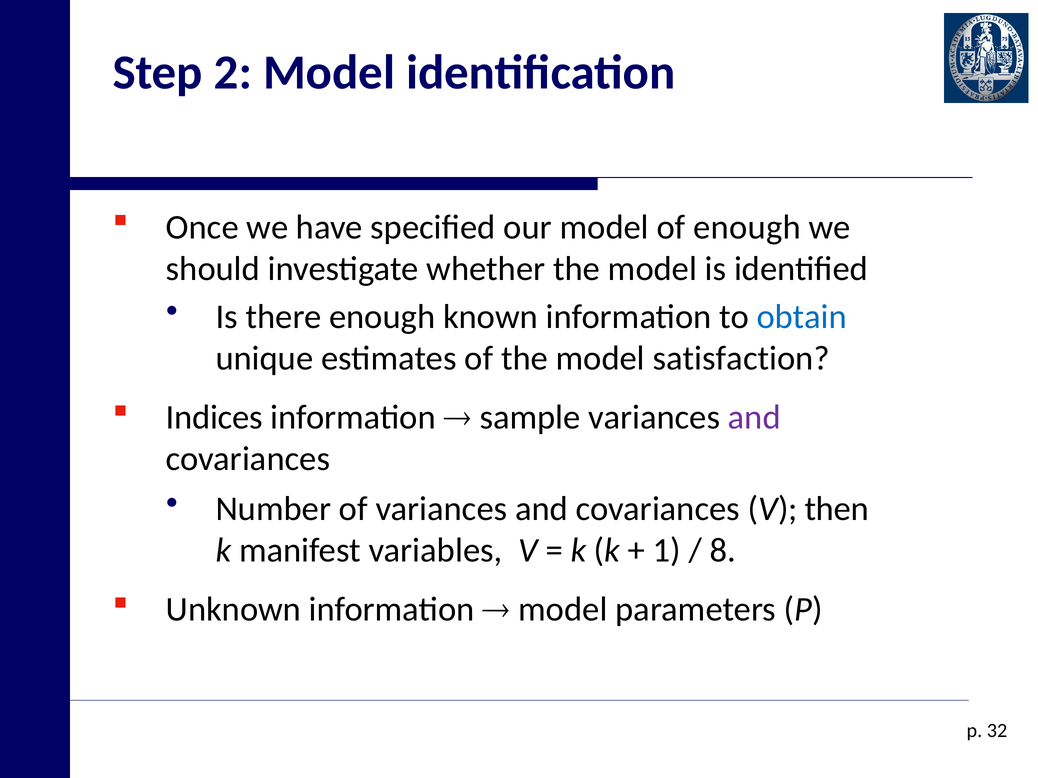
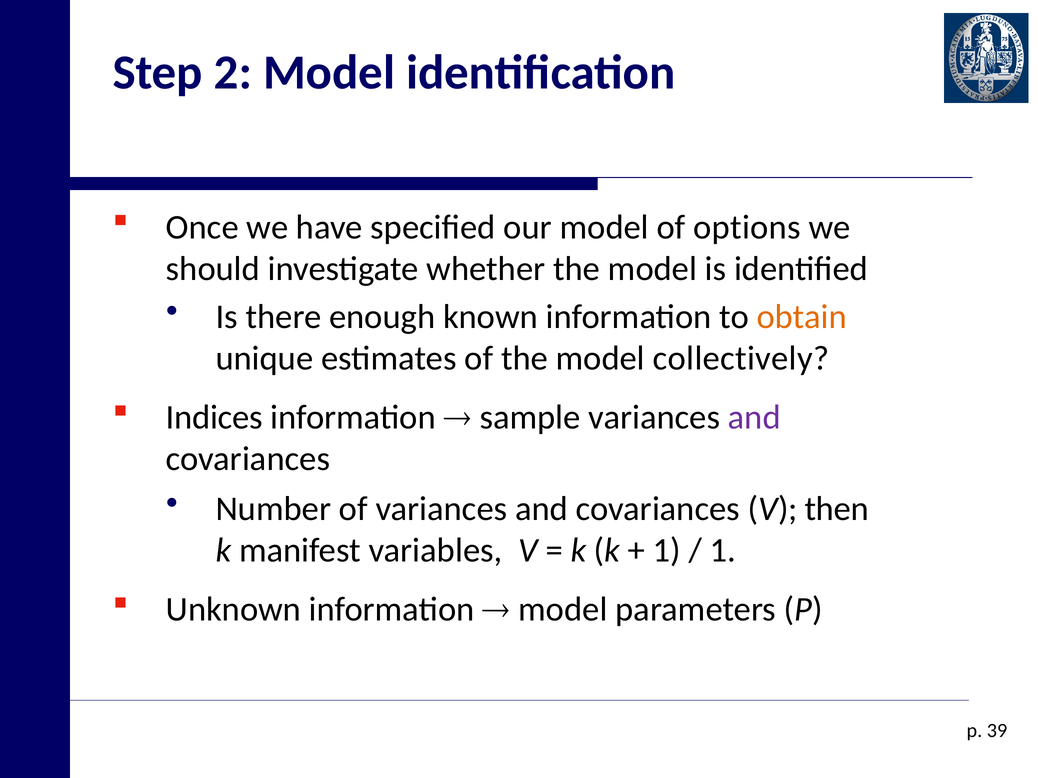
of enough: enough -> options (747, 227)
obtain colour: blue -> orange (802, 317)
satisfaction: satisfaction -> collectively (741, 359)
8: 8 -> 1 (723, 551)
32: 32 -> 39 (997, 731)
